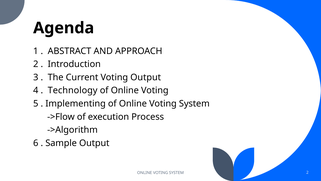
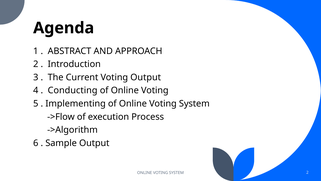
Technology: Technology -> Conducting (73, 90)
